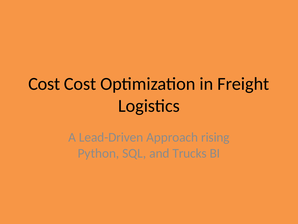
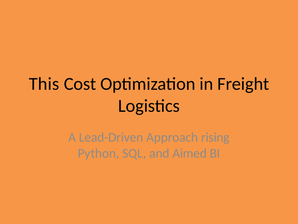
Cost: Cost -> This (44, 84)
Trucks: Trucks -> Aimed (190, 153)
